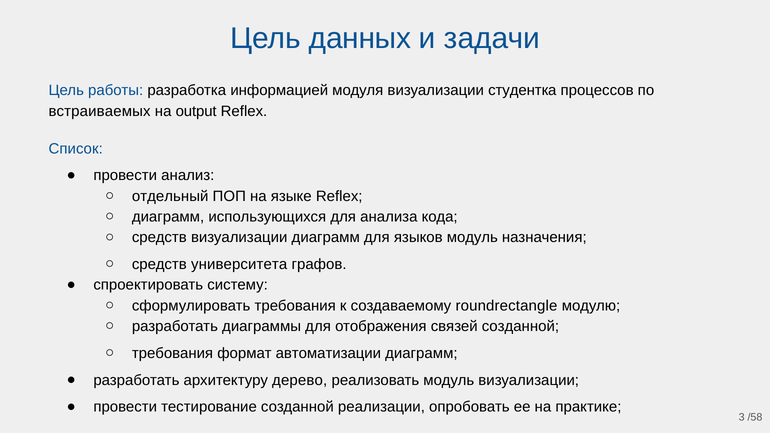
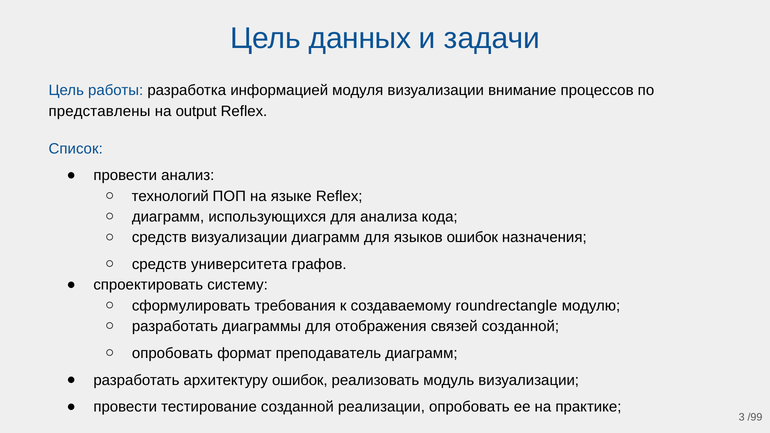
студентка: студентка -> внимание (522, 90)
встраиваемых: встраиваемых -> представлены (100, 111)
отдельный: отдельный -> технологий (170, 196)
языков модуль: модуль -> ошибок (472, 237)
требования: требования -> опробовать (172, 353)
автоматизации: автоматизации -> преподаватель (328, 353)
архитектуру дерево: дерево -> ошибок (300, 380)
/58: /58 -> /99 (755, 417)
